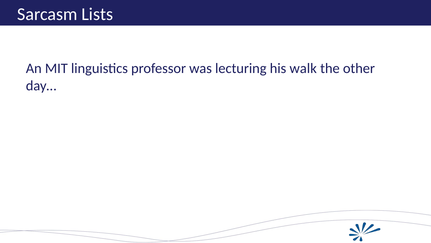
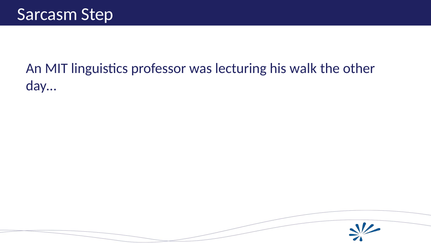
Lists: Lists -> Step (97, 14)
